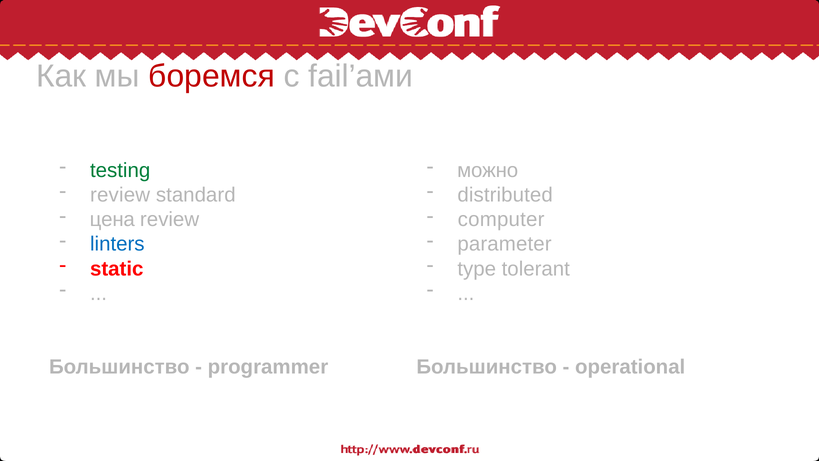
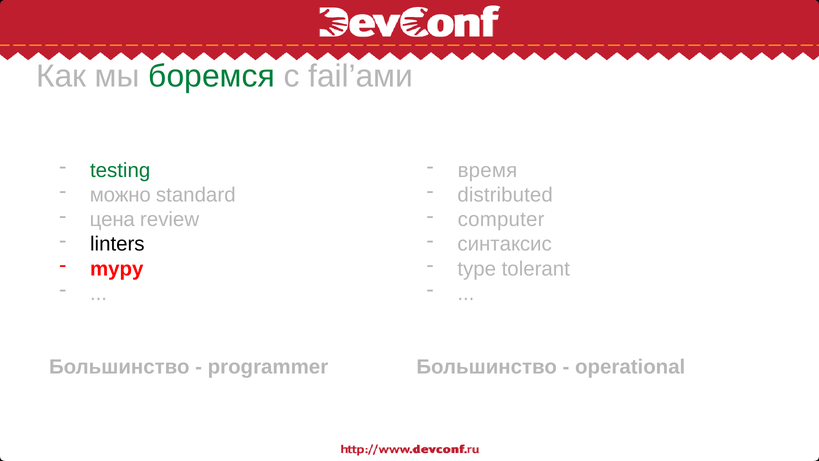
боремся colour: red -> green (212, 76)
можно: можно -> время (487, 170)
review: review -> можно (120, 195)
linters colour: blue -> black (117, 244)
parameter: parameter -> синтаксис (505, 244)
static: static -> mypy (117, 269)
